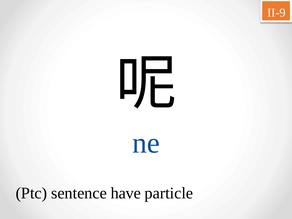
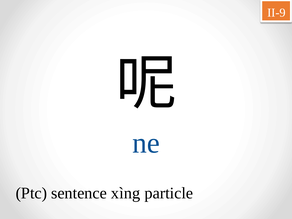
have: have -> xìng (126, 193)
